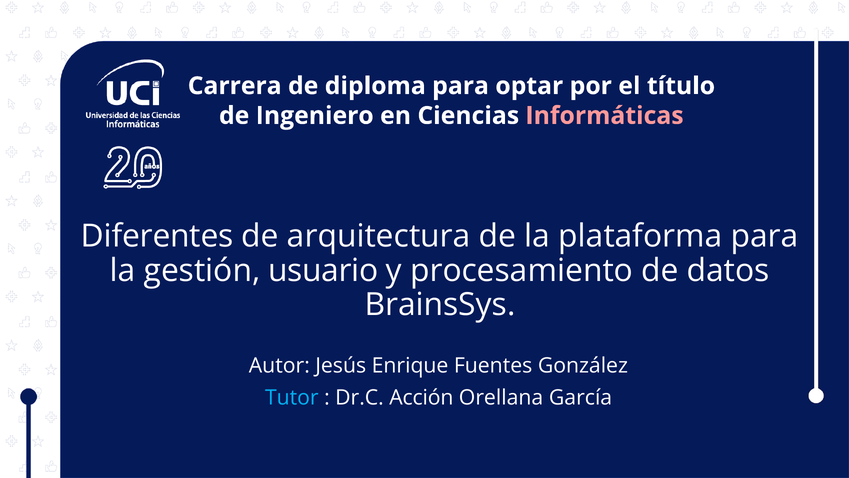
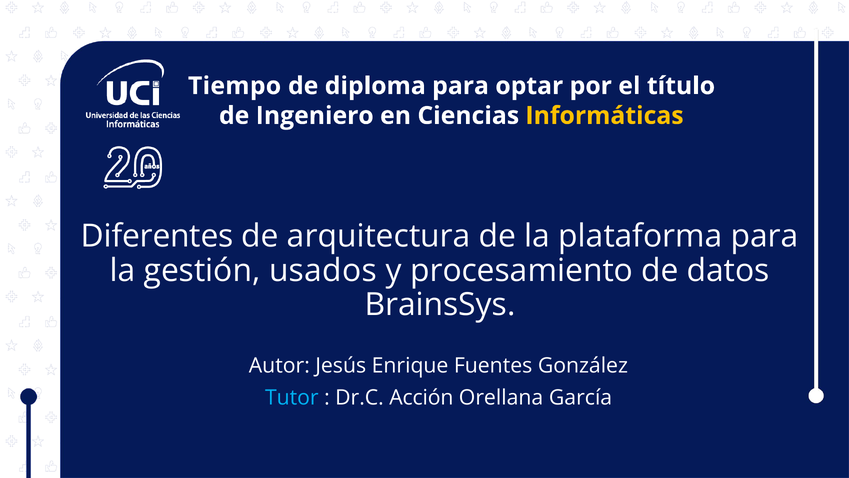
Carrera: Carrera -> Tiempo (235, 86)
Informáticas colour: pink -> yellow (605, 116)
usuario: usuario -> usados (323, 270)
